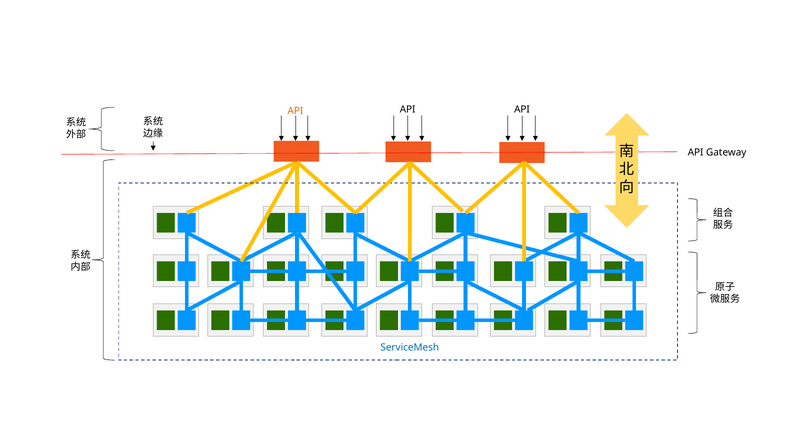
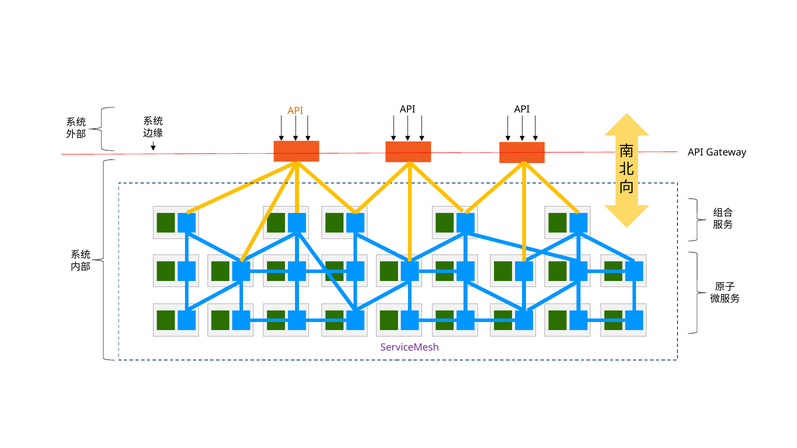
ServiceMesh colour: blue -> purple (410, 348)
